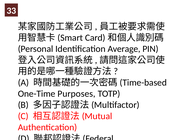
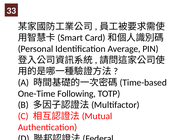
Purposes: Purposes -> Following (77, 94)
